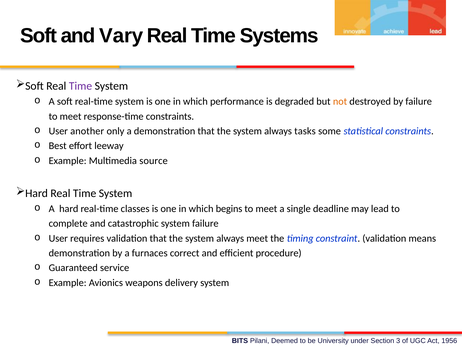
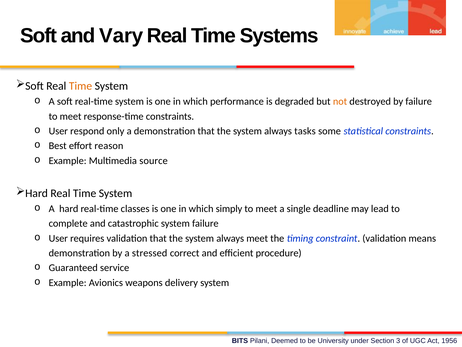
Time colour: purple -> orange (80, 86)
another: another -> respond (87, 131)
leeway: leeway -> reason (109, 146)
begins: begins -> simply (229, 208)
furnaces: furnaces -> stressed (150, 253)
